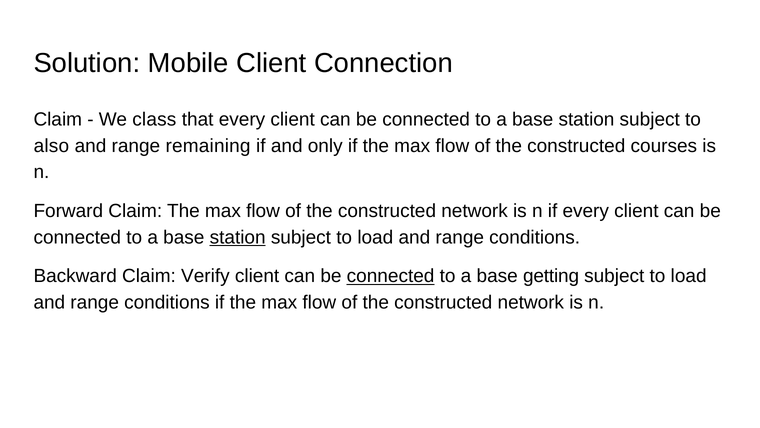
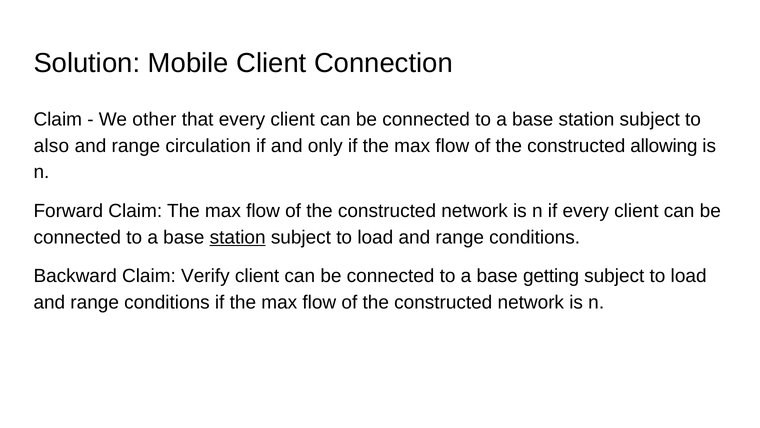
class: class -> other (154, 120)
remaining: remaining -> circulation (208, 146)
courses: courses -> allowing (664, 146)
connected underline: present -> none (391, 276)
